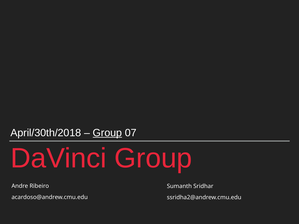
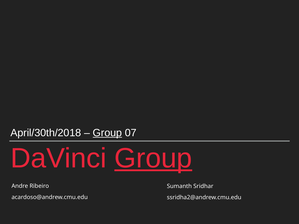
Group underline: none -> present (153, 158)
